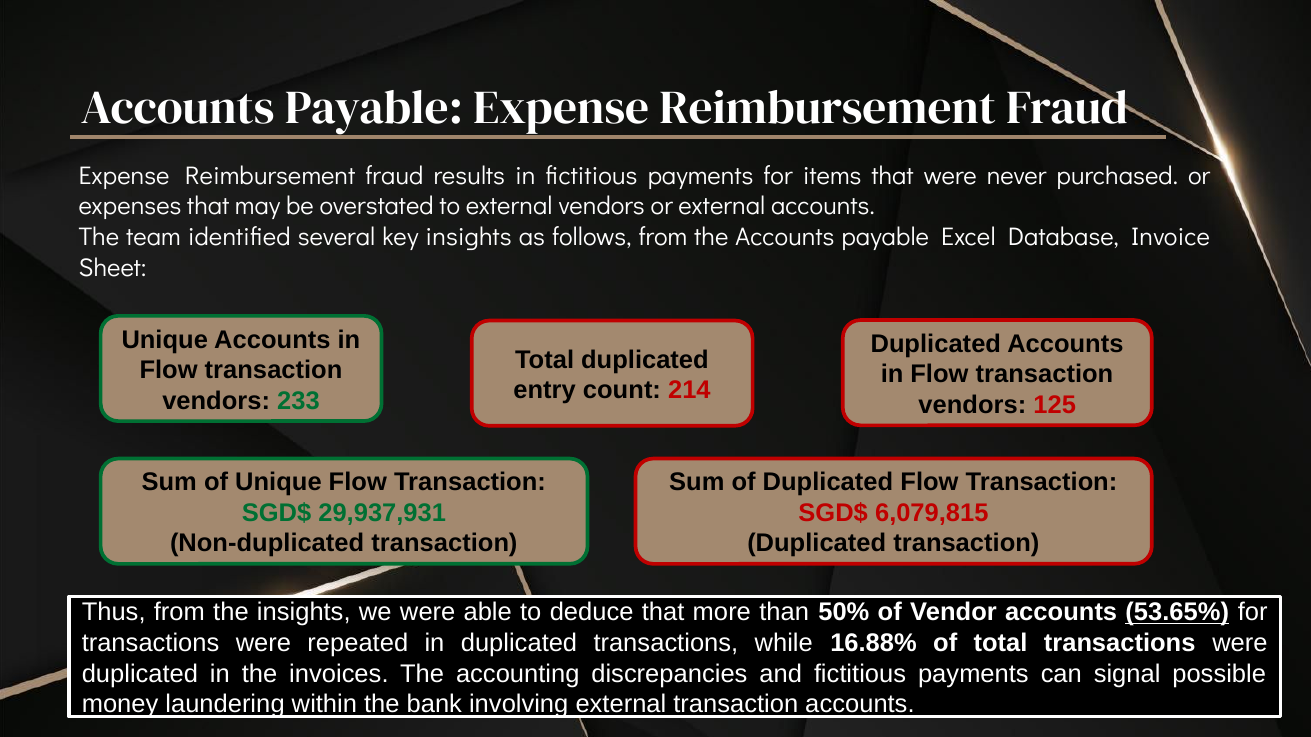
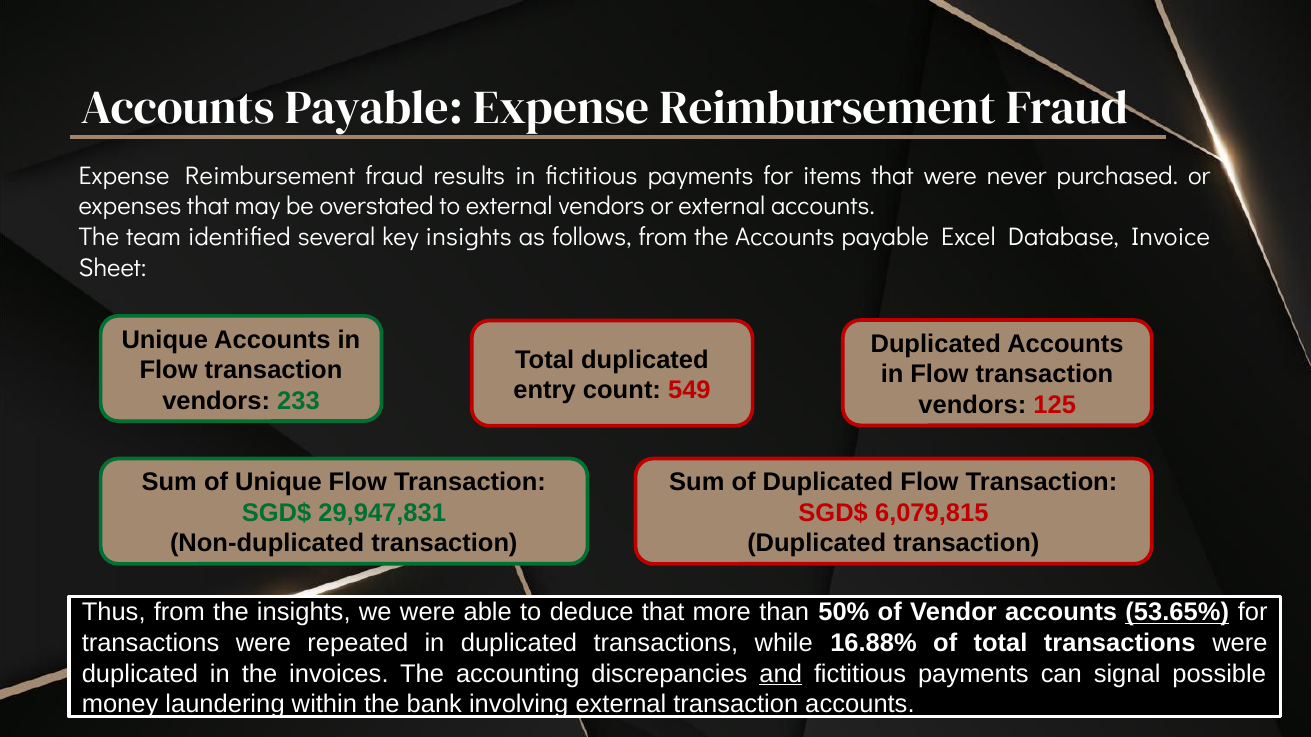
214: 214 -> 549 (689, 390)
29,937,931: 29,937,931 -> 29,947,831 (382, 513)
and underline: none -> present (781, 674)
